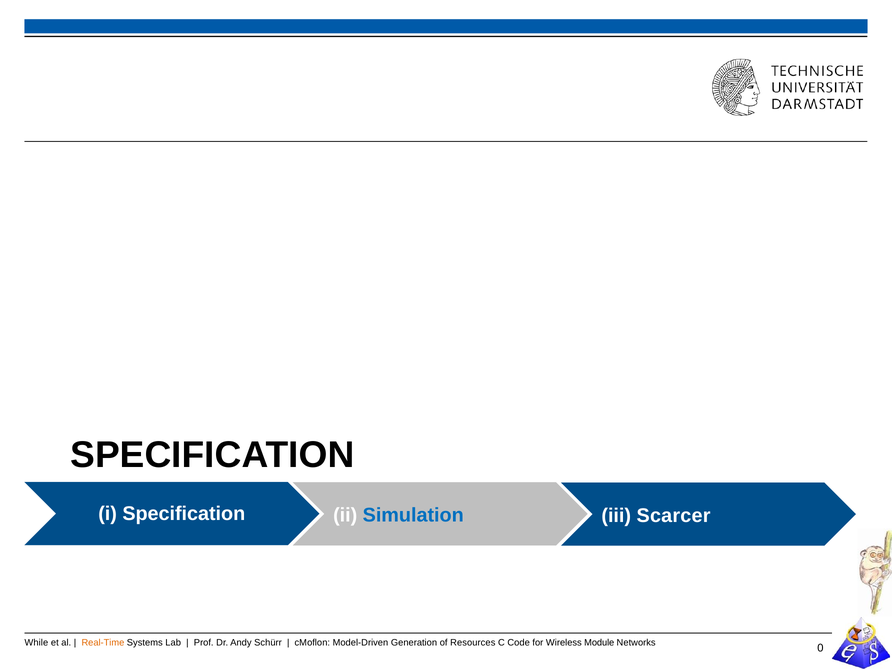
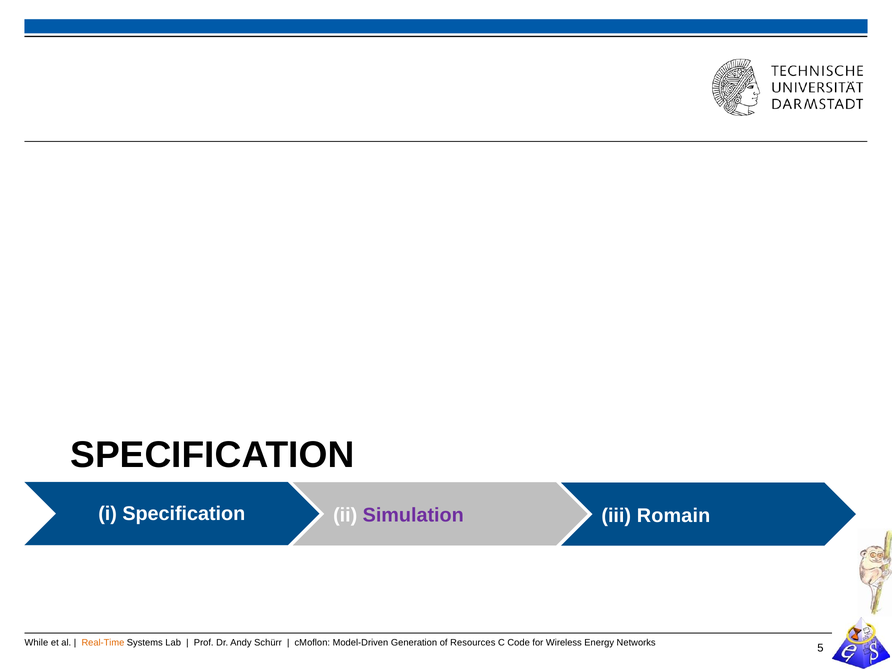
Simulation colour: blue -> purple (413, 515)
Scarcer: Scarcer -> Romain (674, 515)
Module: Module -> Energy (599, 643)
0: 0 -> 5 (820, 648)
